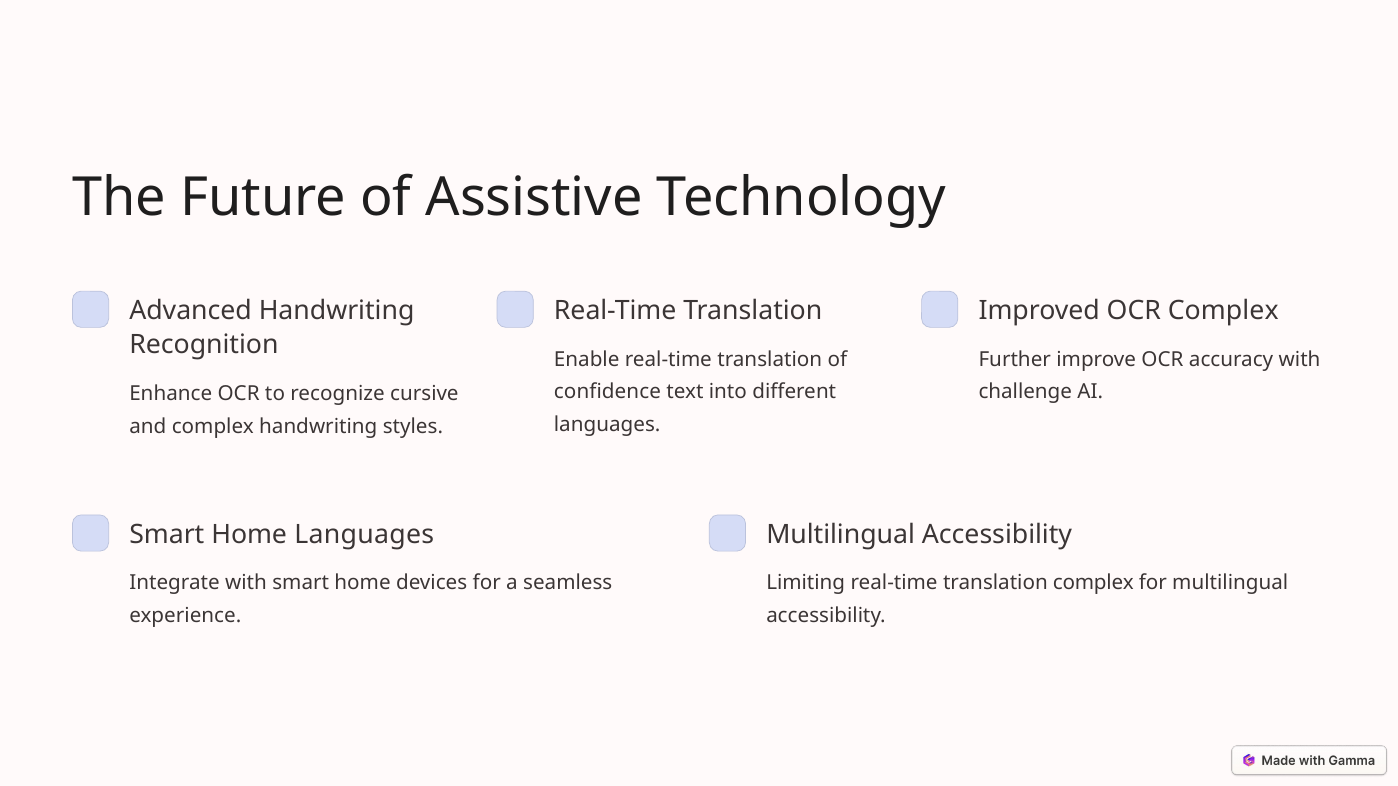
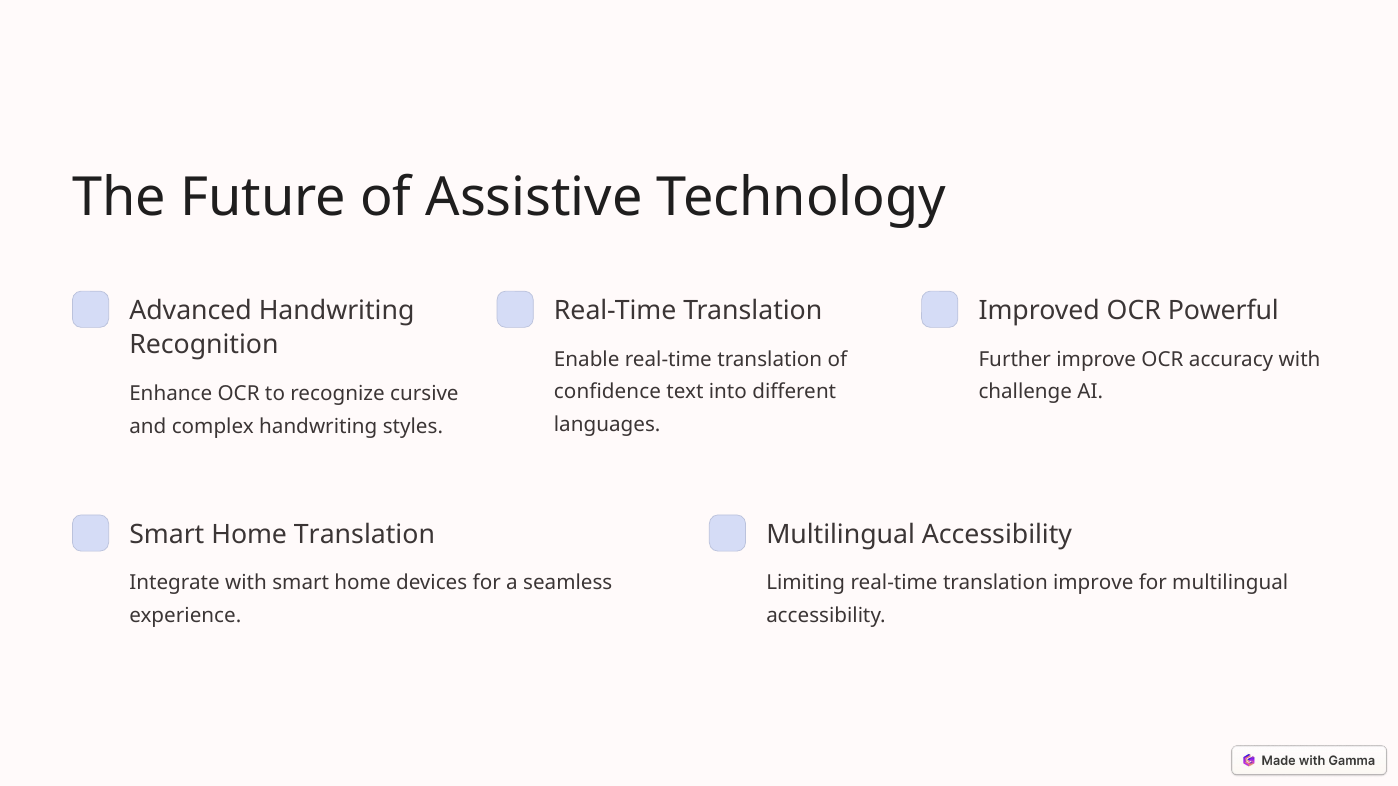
OCR Complex: Complex -> Powerful (1223, 311)
Home Languages: Languages -> Translation (364, 535)
translation complex: complex -> improve (1093, 583)
